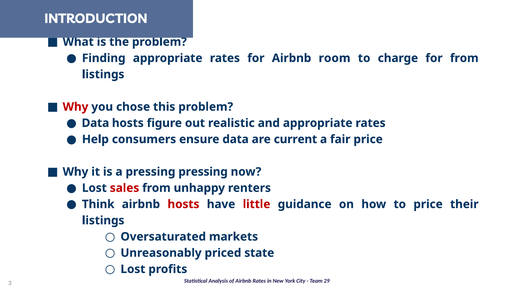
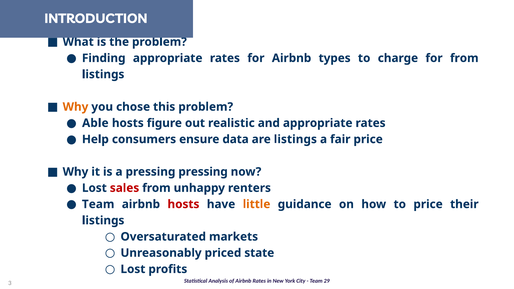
room: room -> types (335, 58)
Why colour: red -> orange (76, 107)
Data: Data -> Able (95, 123)
are current: current -> listings (295, 139)
Think: Think -> Team (98, 204)
little colour: red -> orange (257, 204)
